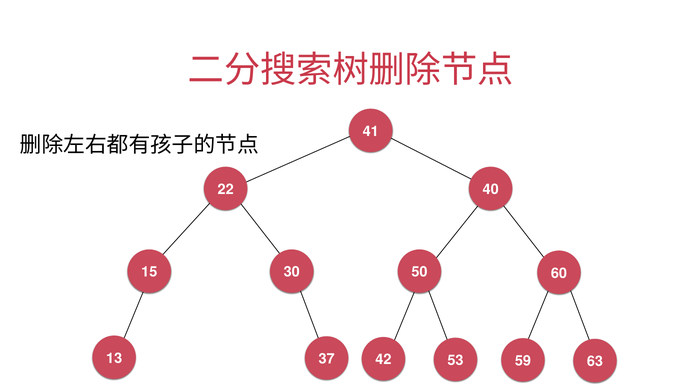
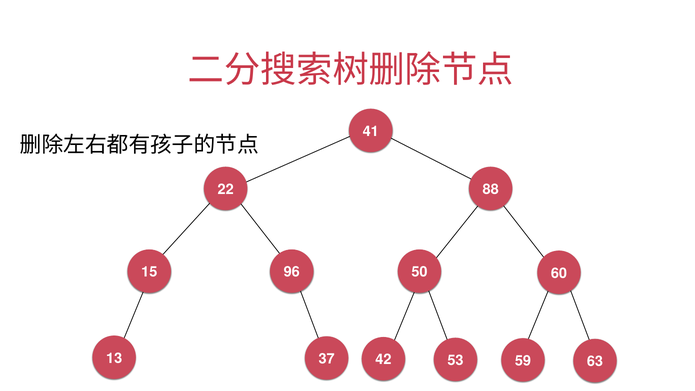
40: 40 -> 88 (491, 189)
30: 30 -> 96 (292, 272)
